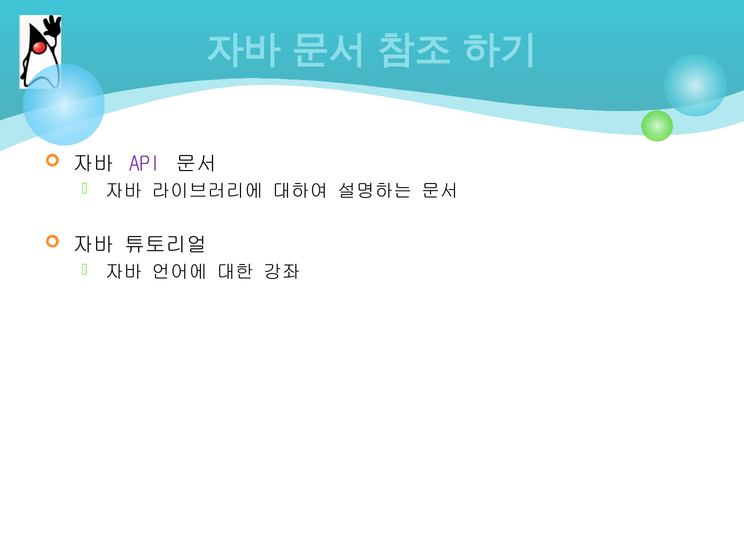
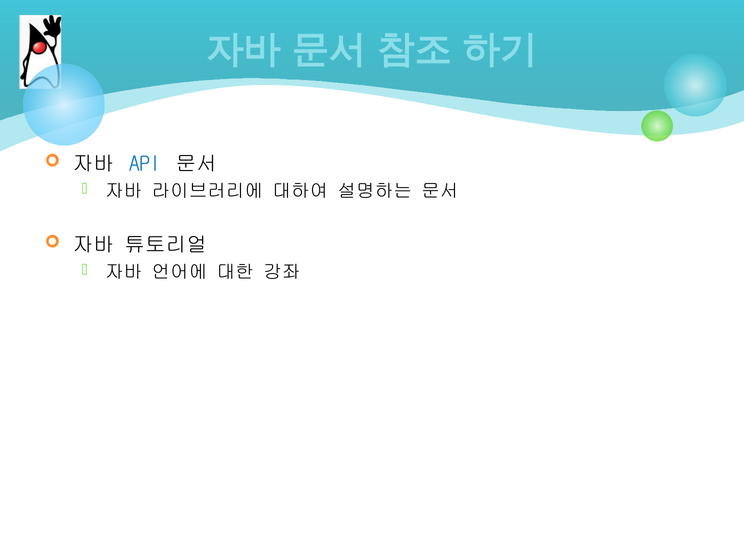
API colour: purple -> blue (145, 164)
